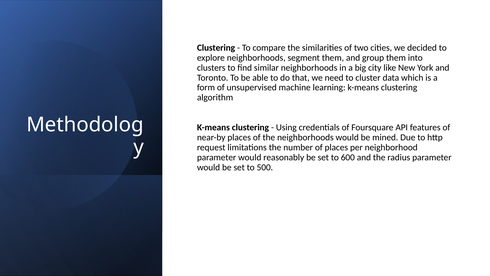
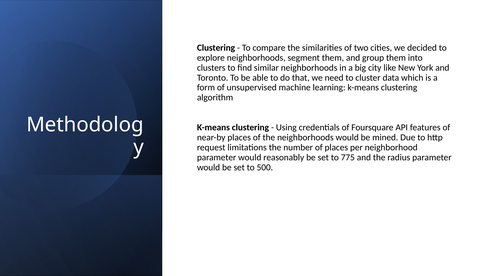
600: 600 -> 775 (348, 157)
